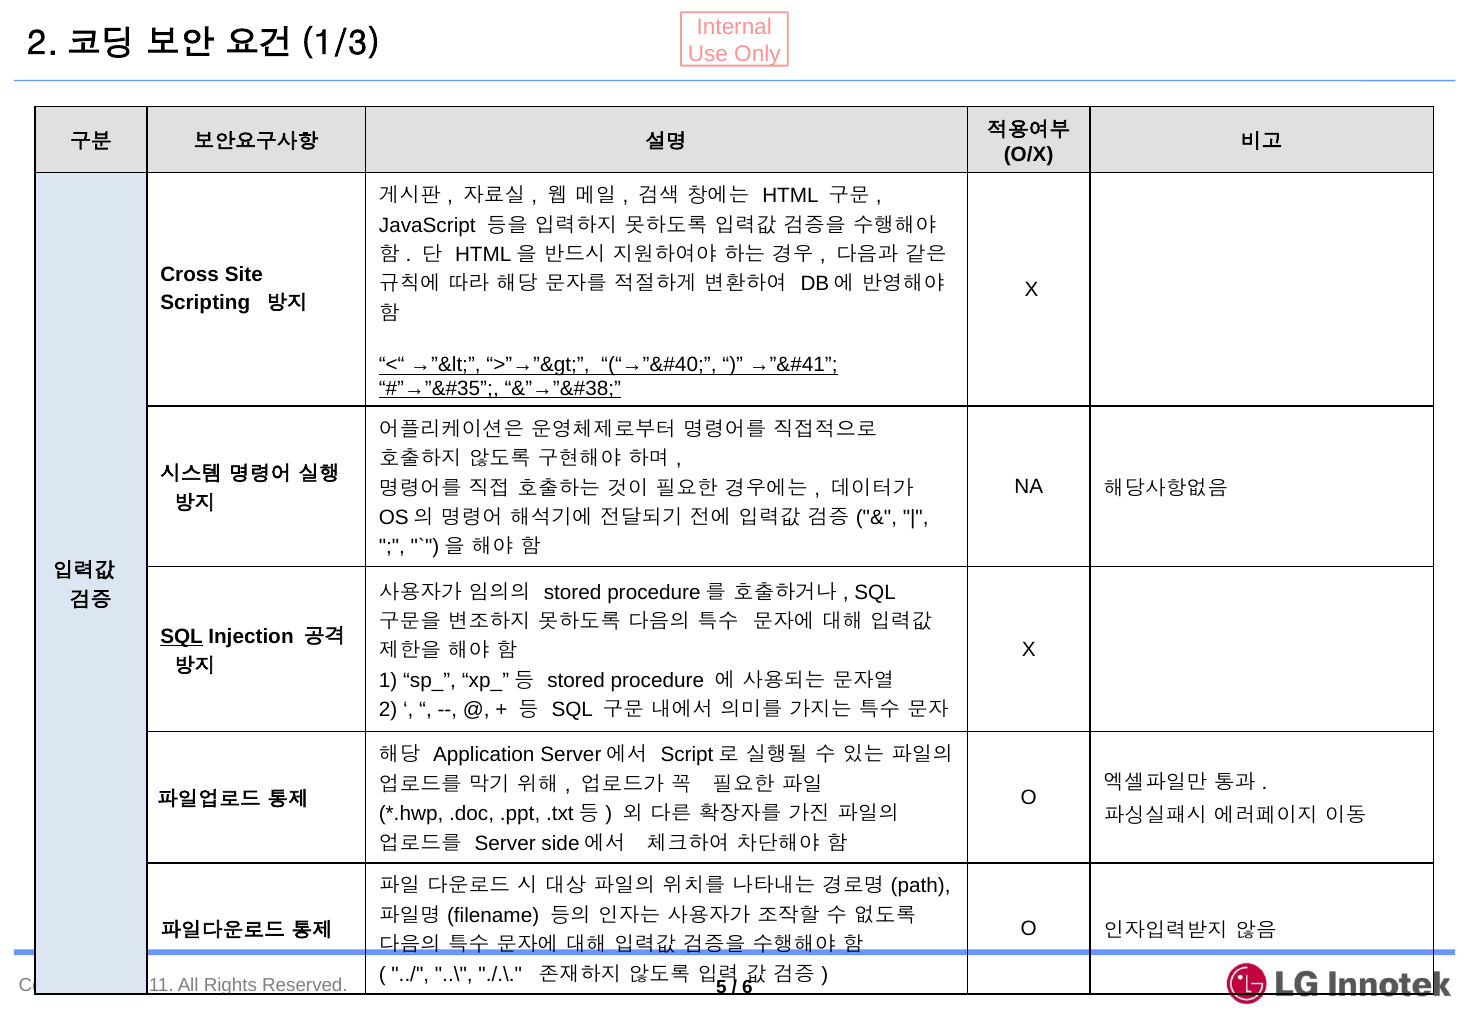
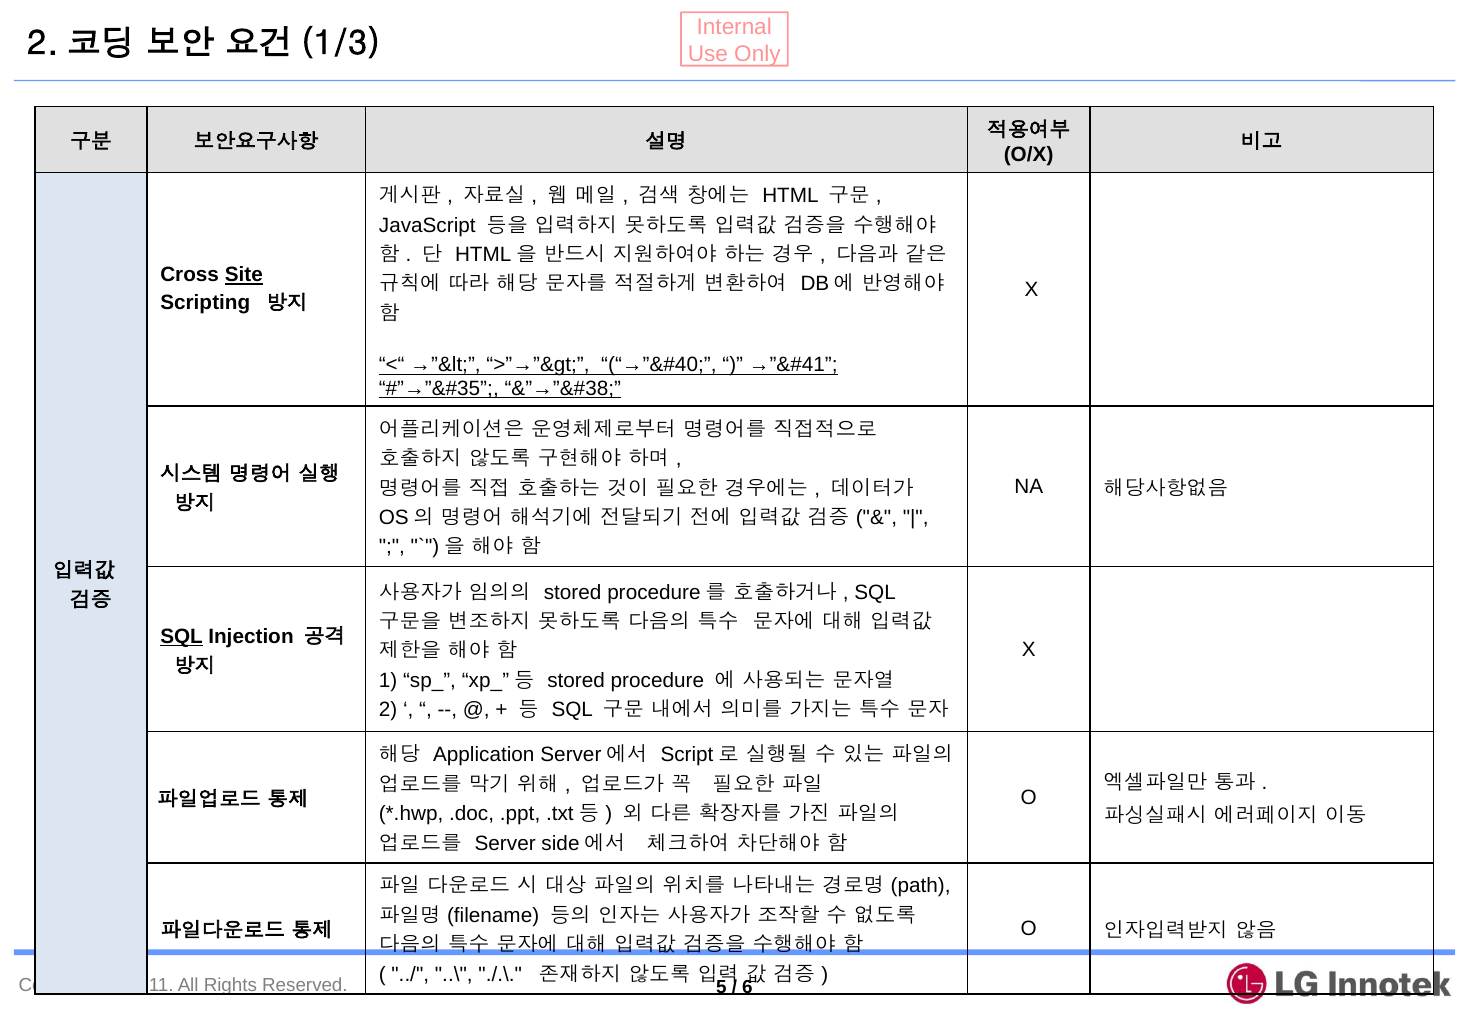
Site underline: none -> present (244, 275)
